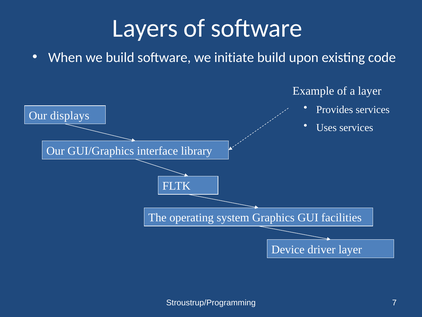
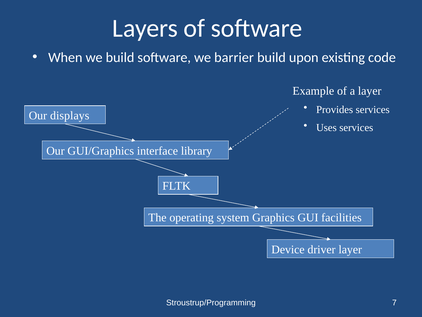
initiate: initiate -> barrier (234, 57)
